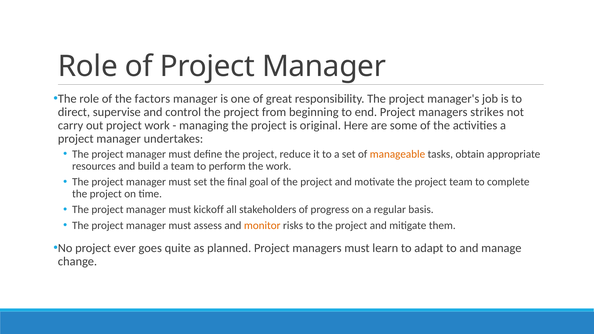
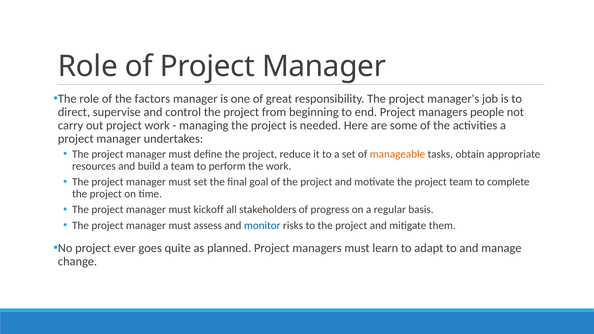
strikes: strikes -> people (487, 112)
original: original -> needed (320, 126)
monitor colour: orange -> blue (262, 225)
